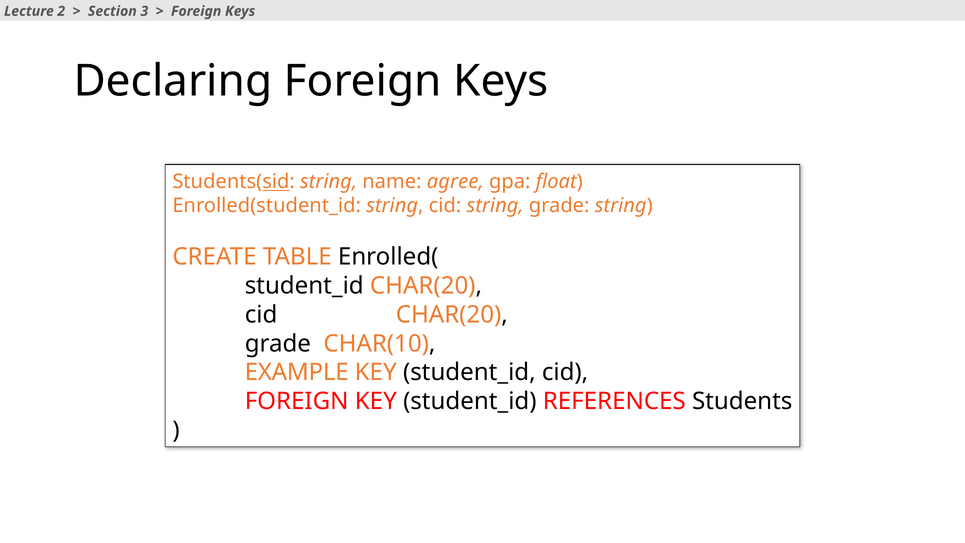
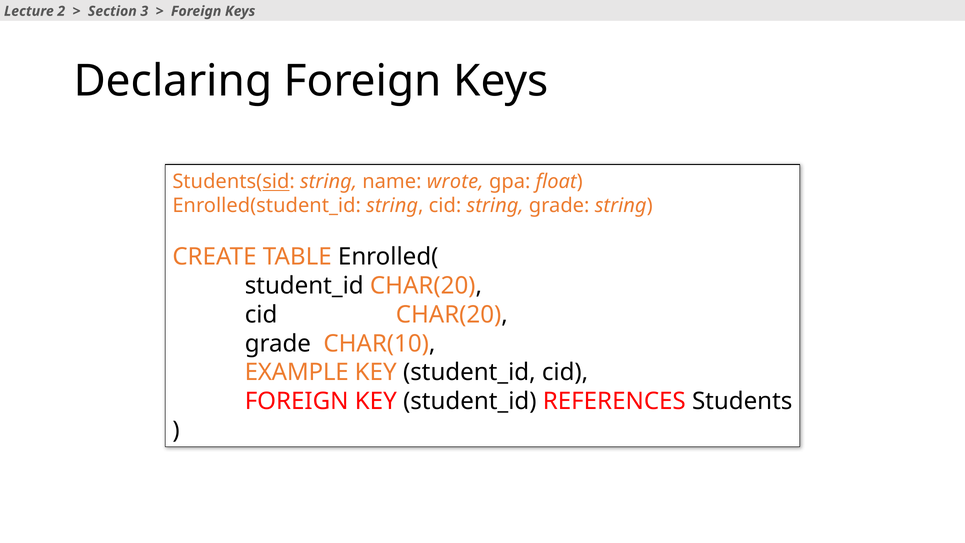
agree: agree -> wrote (455, 181)
